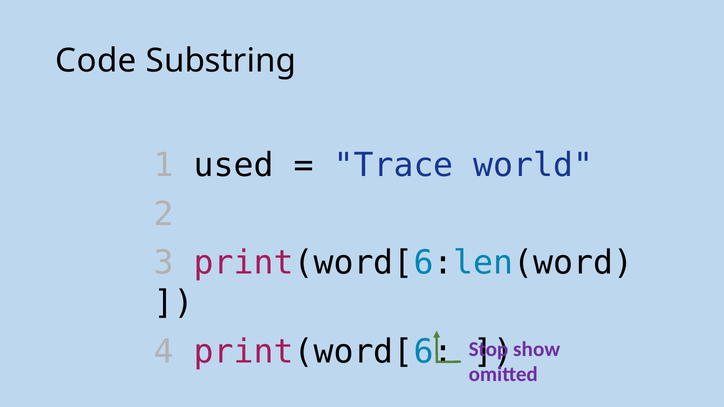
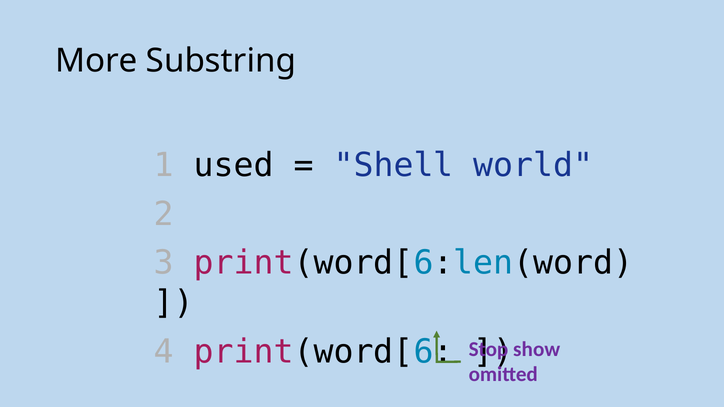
Code: Code -> More (96, 61)
Trace: Trace -> Shell (394, 165)
